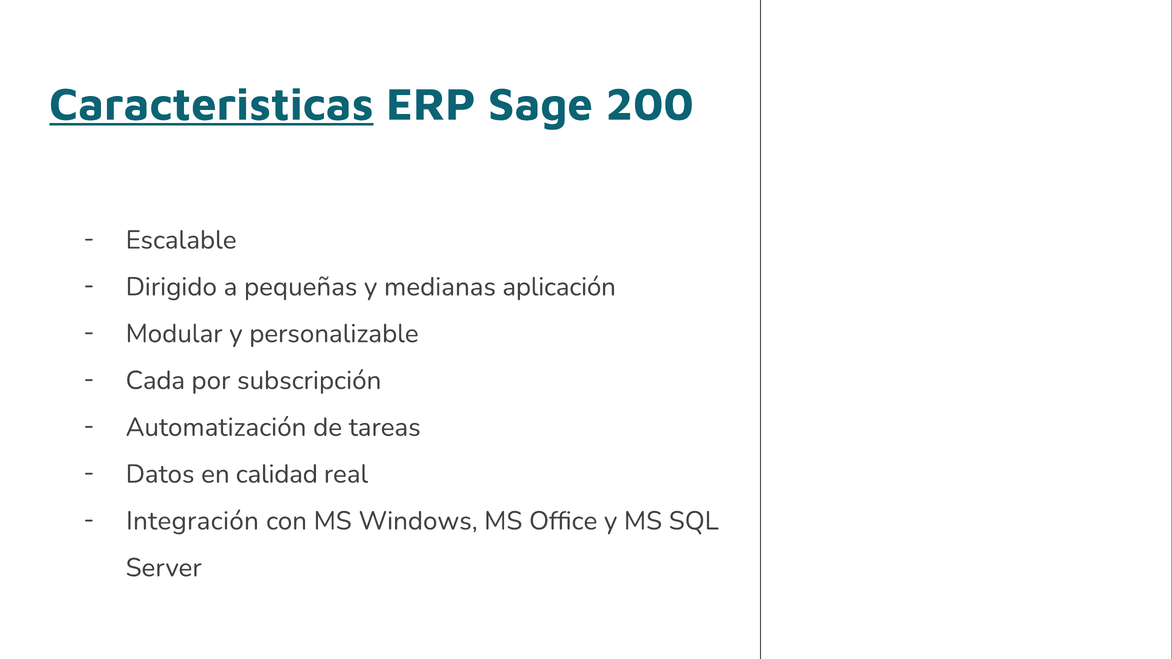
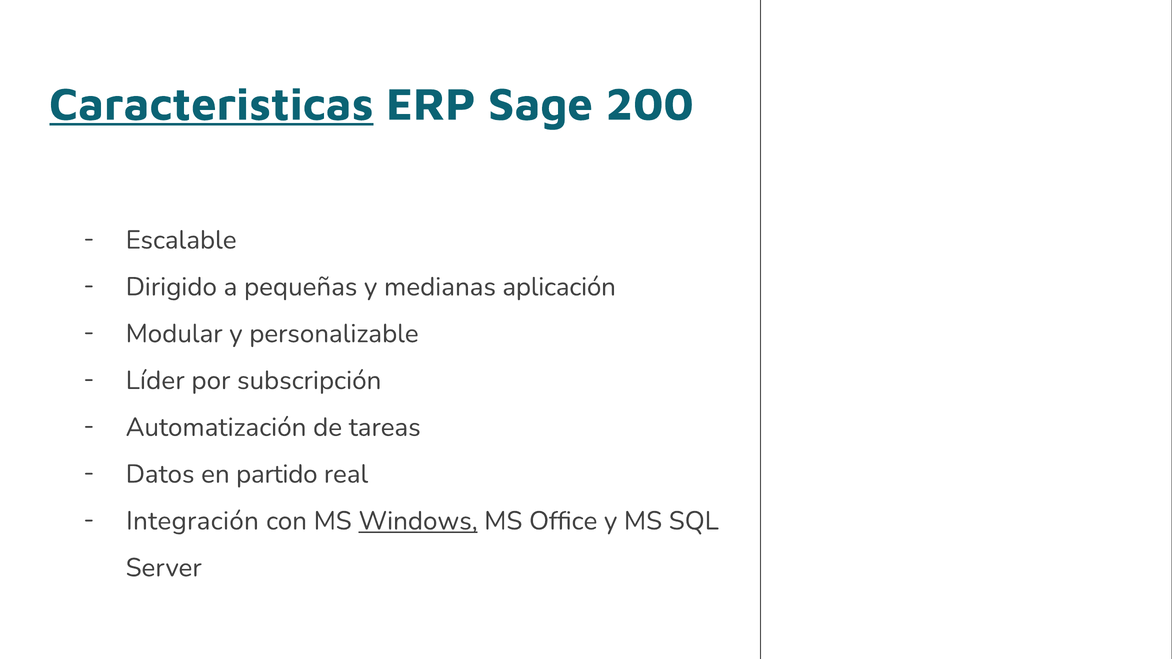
Cada: Cada -> Líder (155, 381)
calidad: calidad -> partido (277, 474)
Windows underline: none -> present (418, 521)
